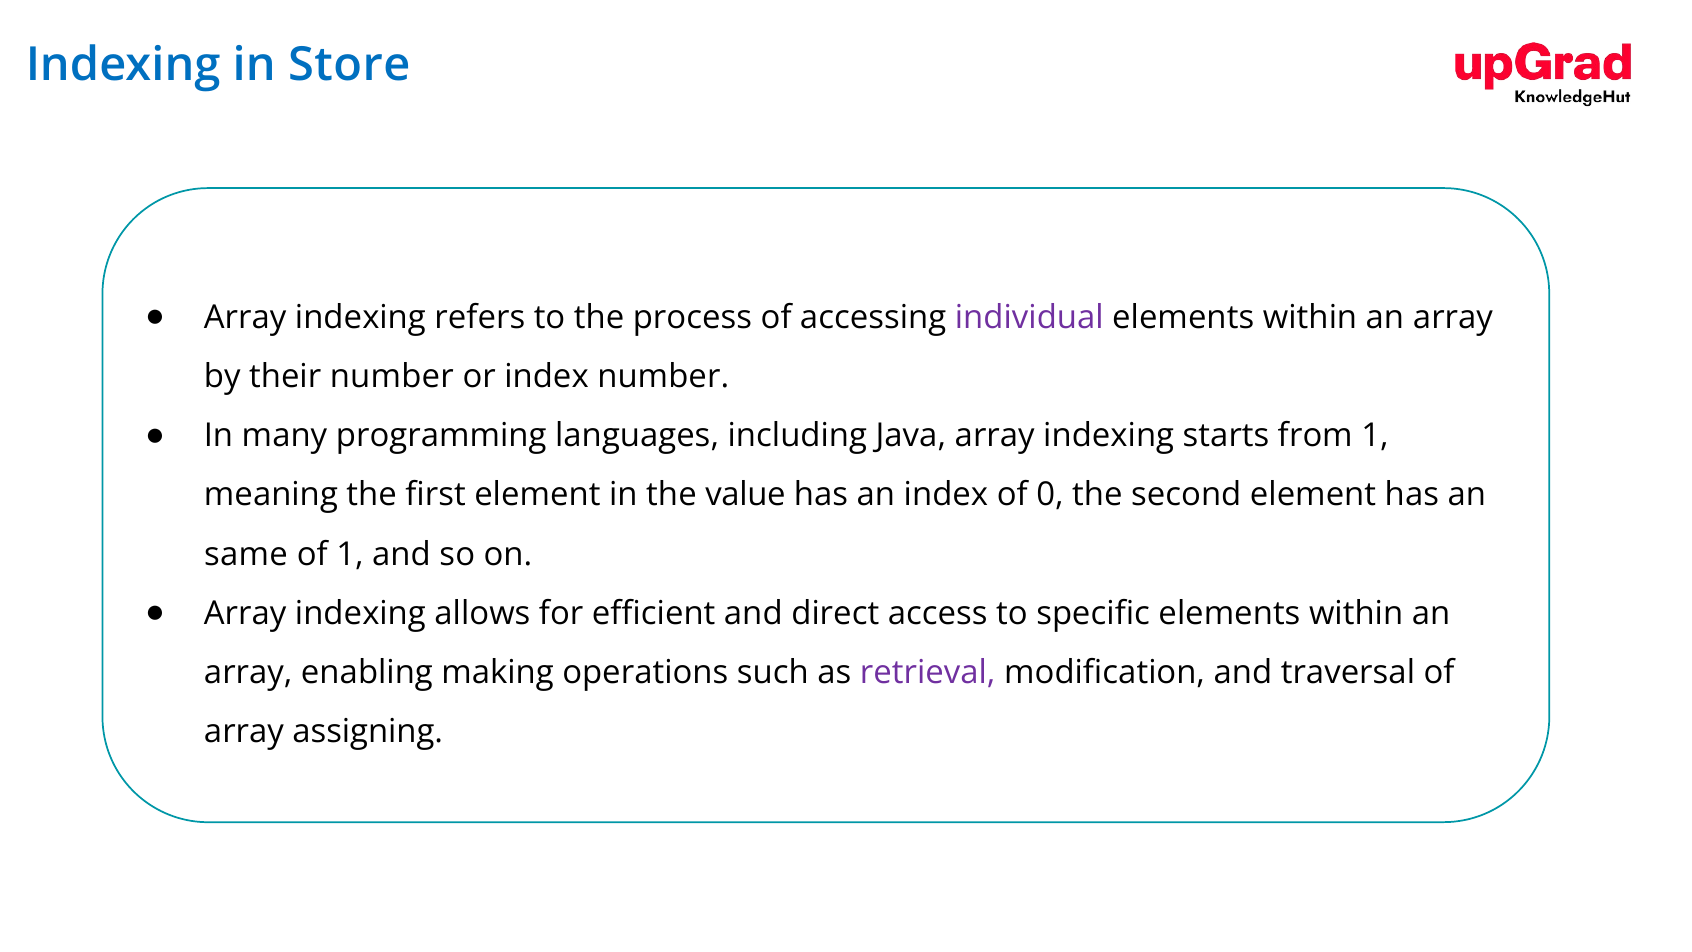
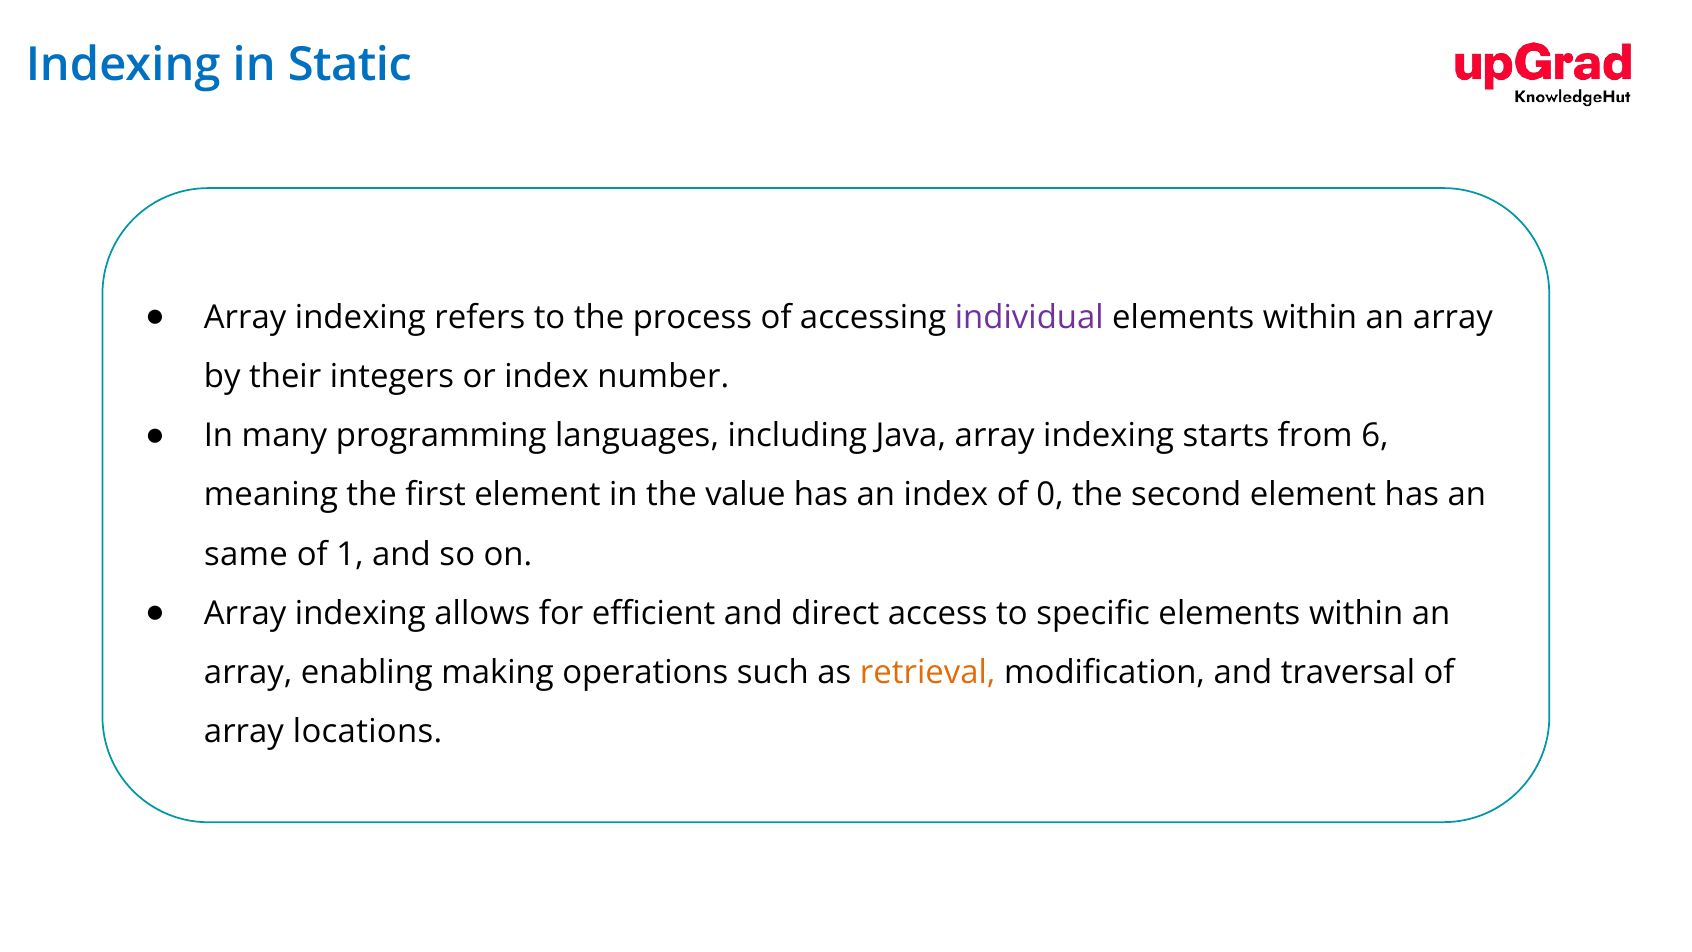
Store: Store -> Static (350, 65)
their number: number -> integers (392, 377)
from 1: 1 -> 6 (1375, 436)
retrieval colour: purple -> orange (928, 673)
assigning: assigning -> locations (368, 732)
